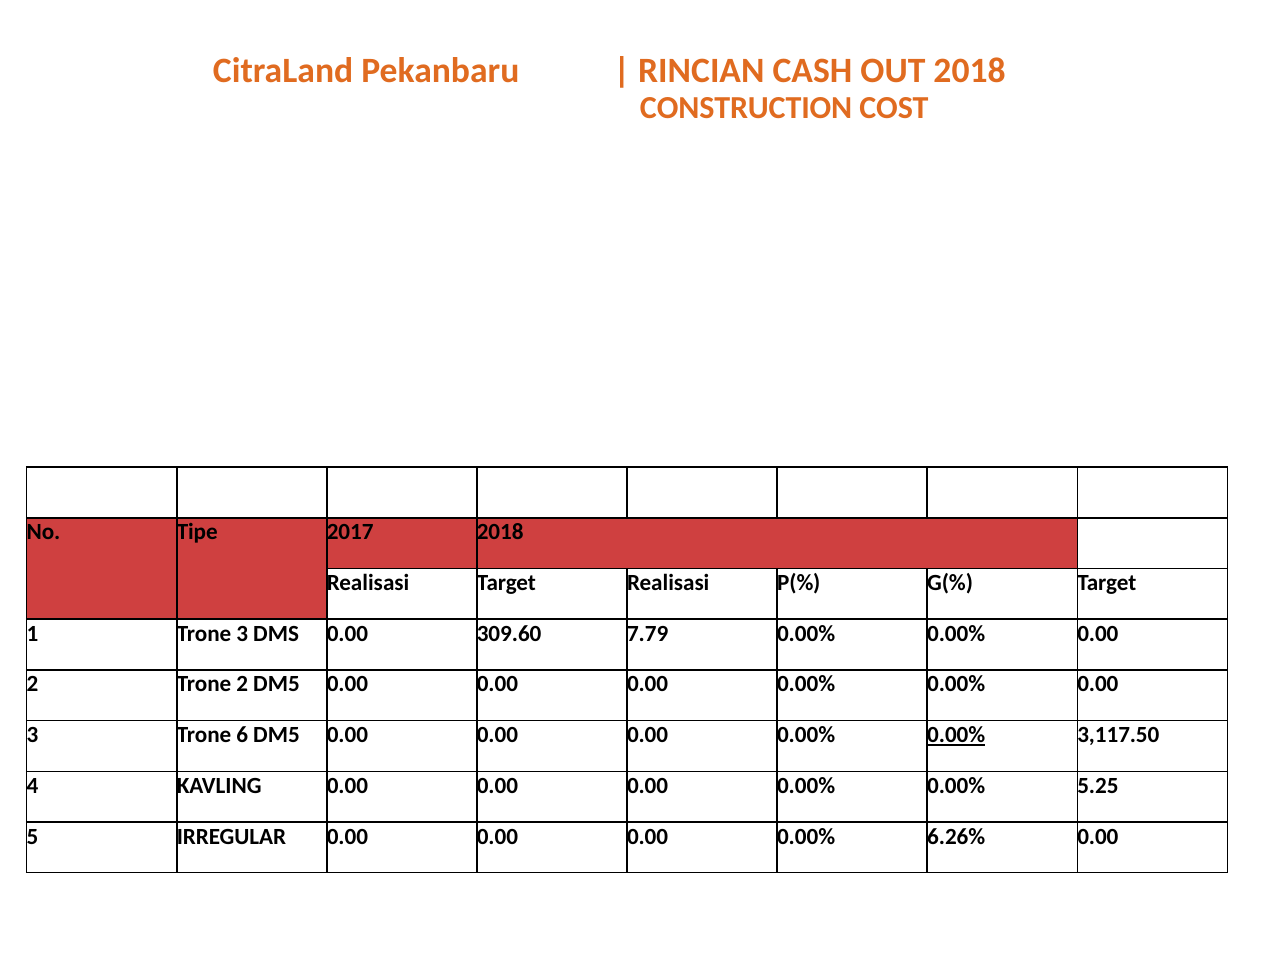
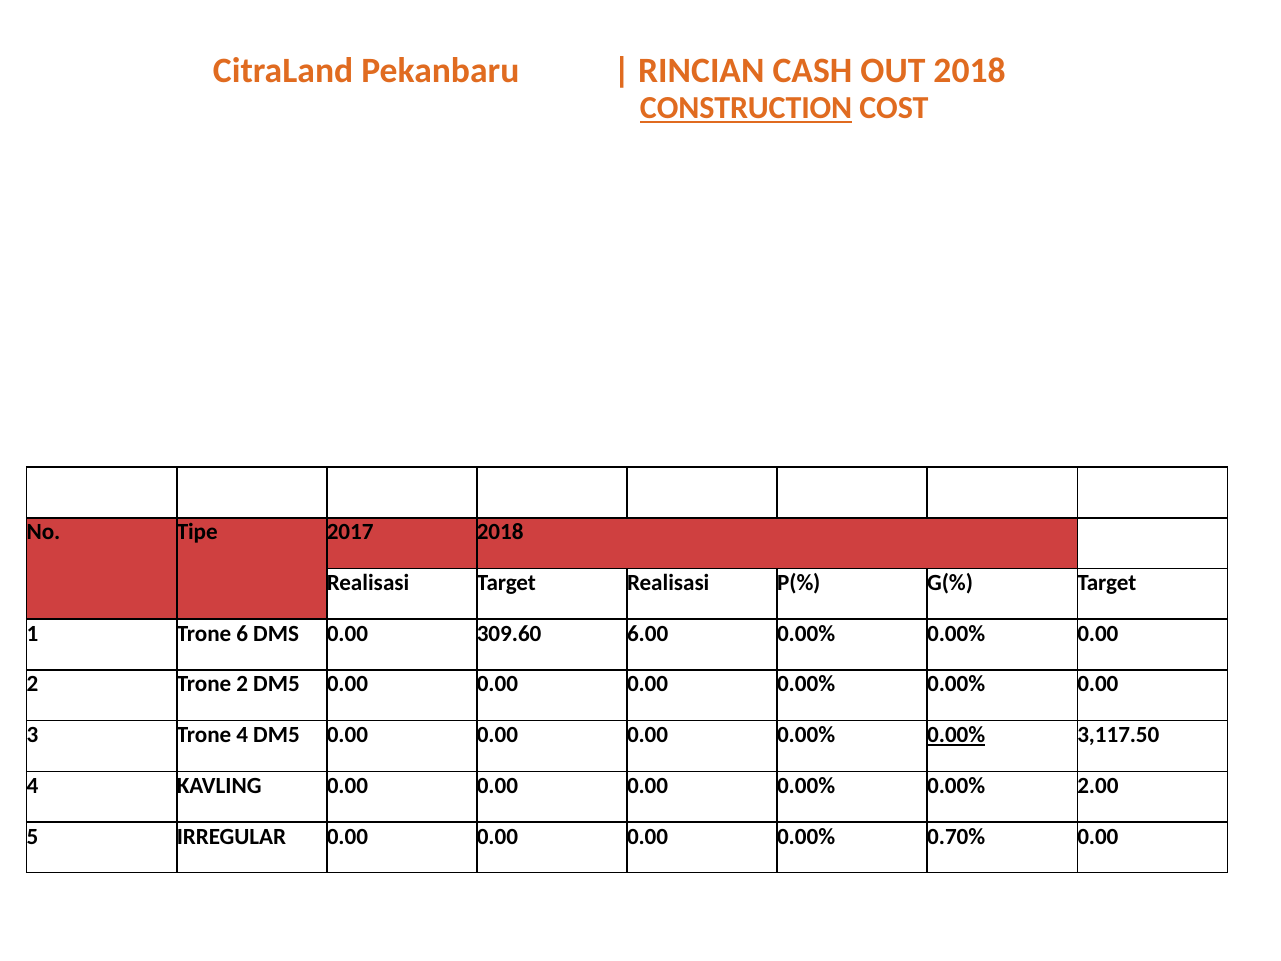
CONSTRUCTION underline: none -> present (746, 108)
Trone 3: 3 -> 6 (242, 633)
7.79: 7.79 -> 6.00 (648, 633)
Trone 6: 6 -> 4 (242, 735)
5.25: 5.25 -> 2.00 (1098, 785)
6.26%: 6.26% -> 0.70% (956, 836)
